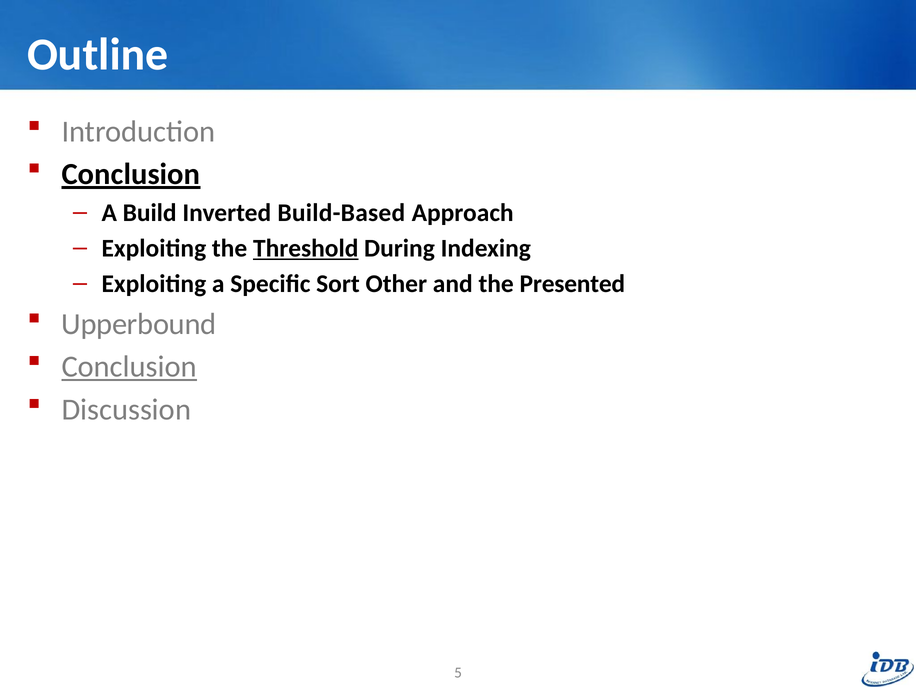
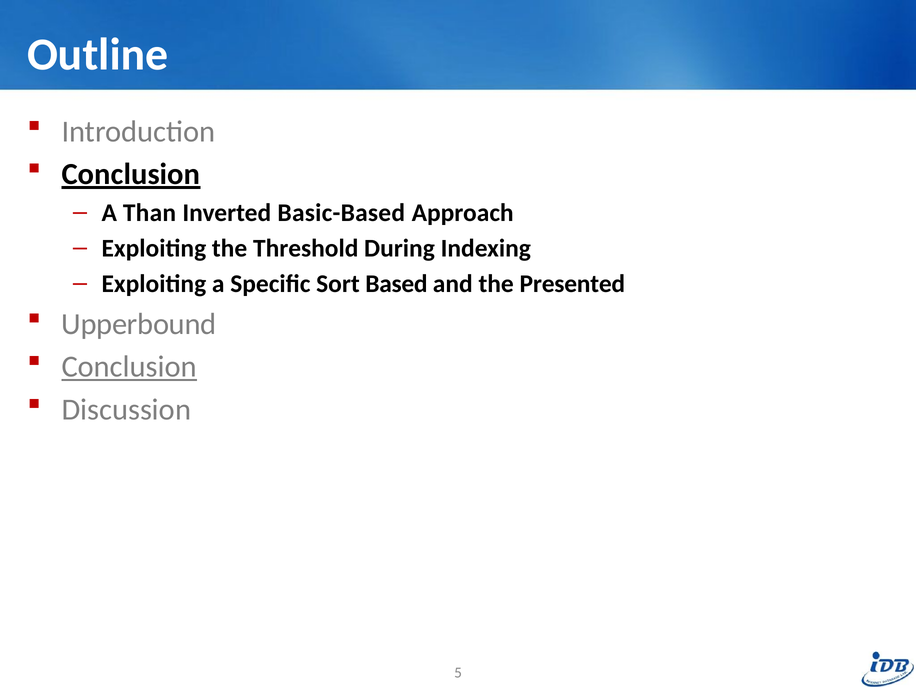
Build: Build -> Than (149, 213)
Build-Based: Build-Based -> Basic-Based (341, 213)
Threshold underline: present -> none (306, 248)
Other: Other -> Based (396, 284)
